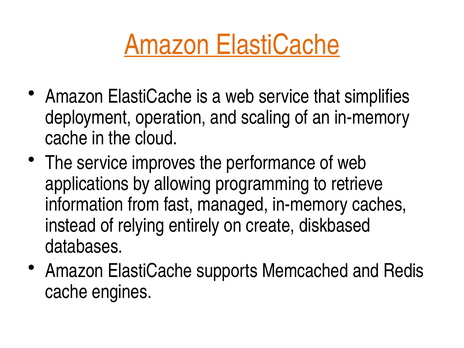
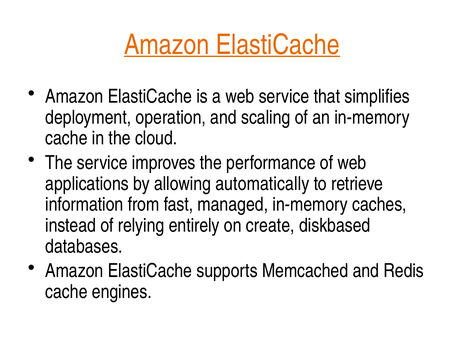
programming: programming -> automatically (262, 184)
